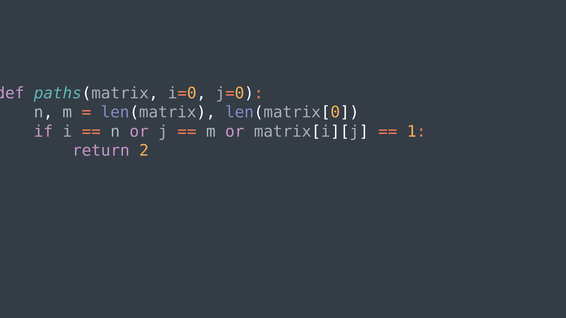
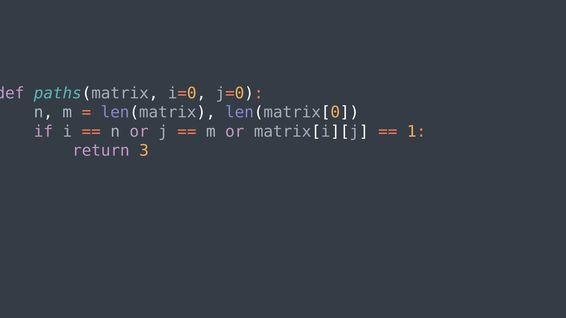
2: 2 -> 3 (144, 151)
